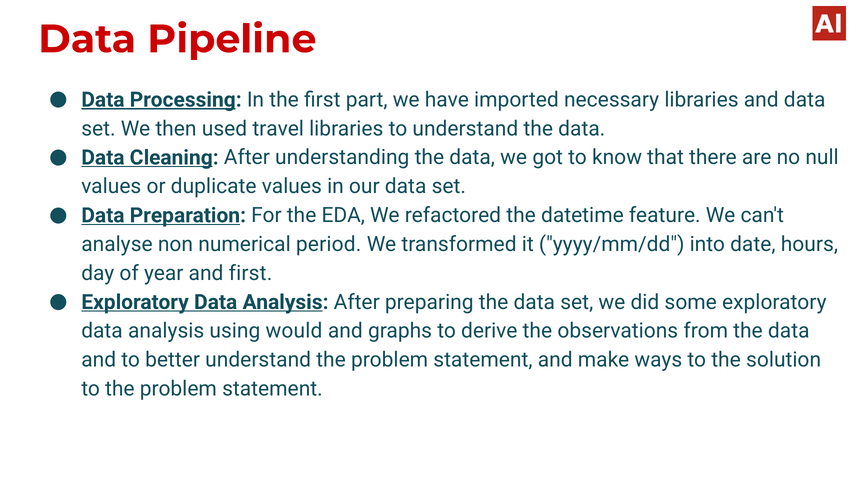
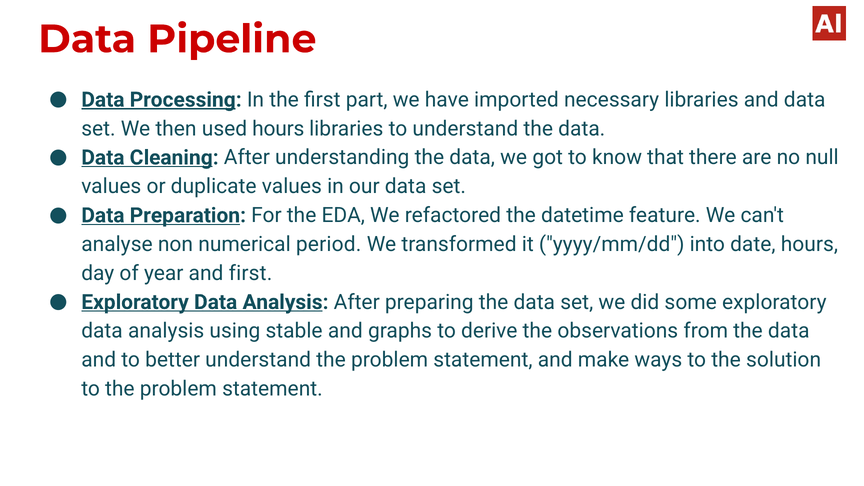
used travel: travel -> hours (278, 129)
would: would -> stable (294, 331)
